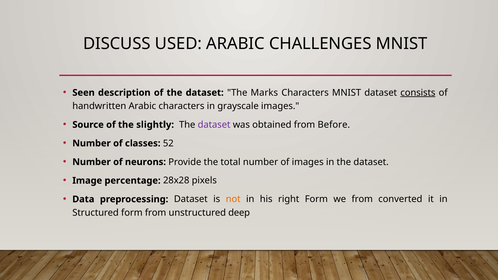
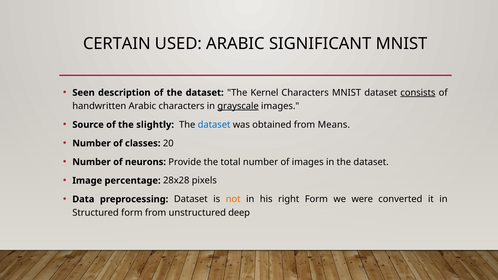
DISCUSS: DISCUSS -> CERTAIN (117, 44)
CHALLENGES: CHALLENGES -> SIGNIFICANT (320, 44)
Marks: Marks -> Kernel (264, 93)
grayscale underline: none -> present (238, 106)
dataset colour: purple -> blue (214, 125)
Before: Before -> Means (334, 125)
52: 52 -> 20 (168, 143)
we from: from -> were (362, 199)
